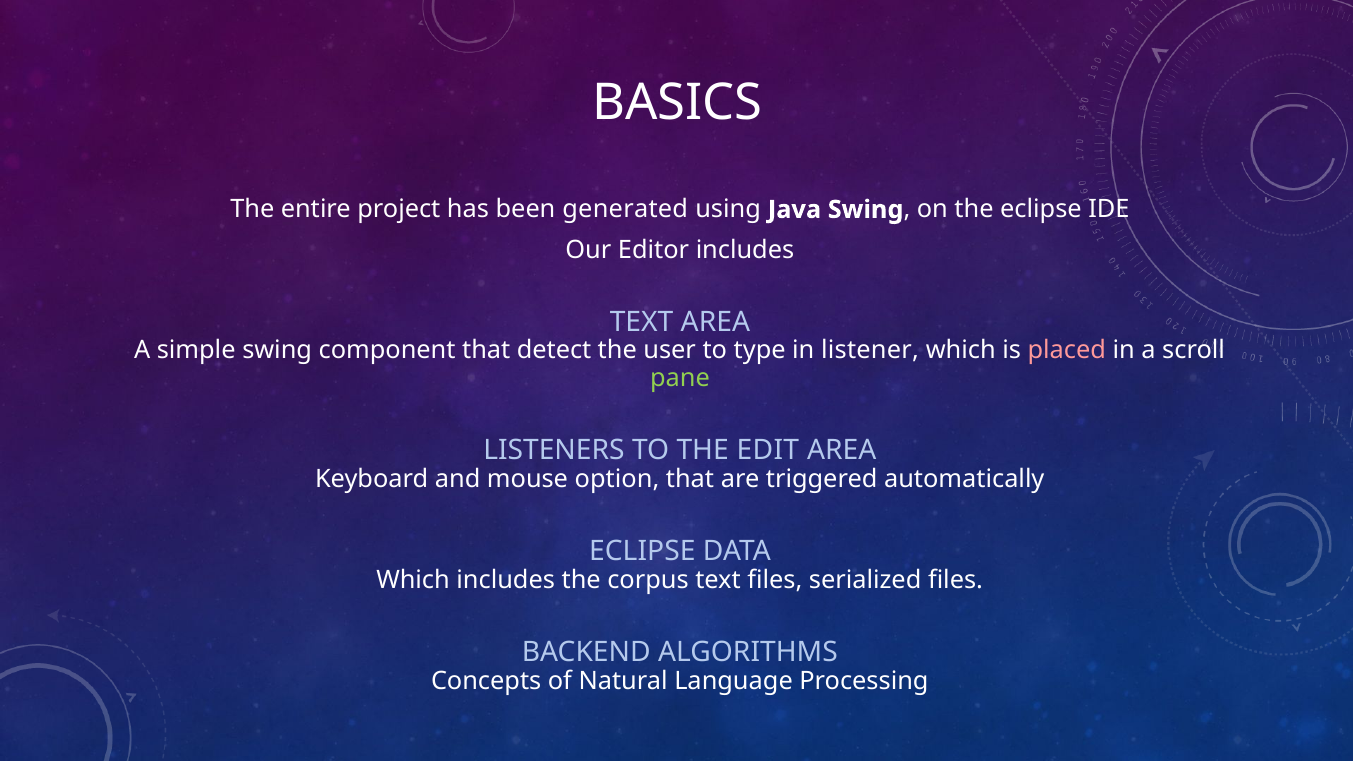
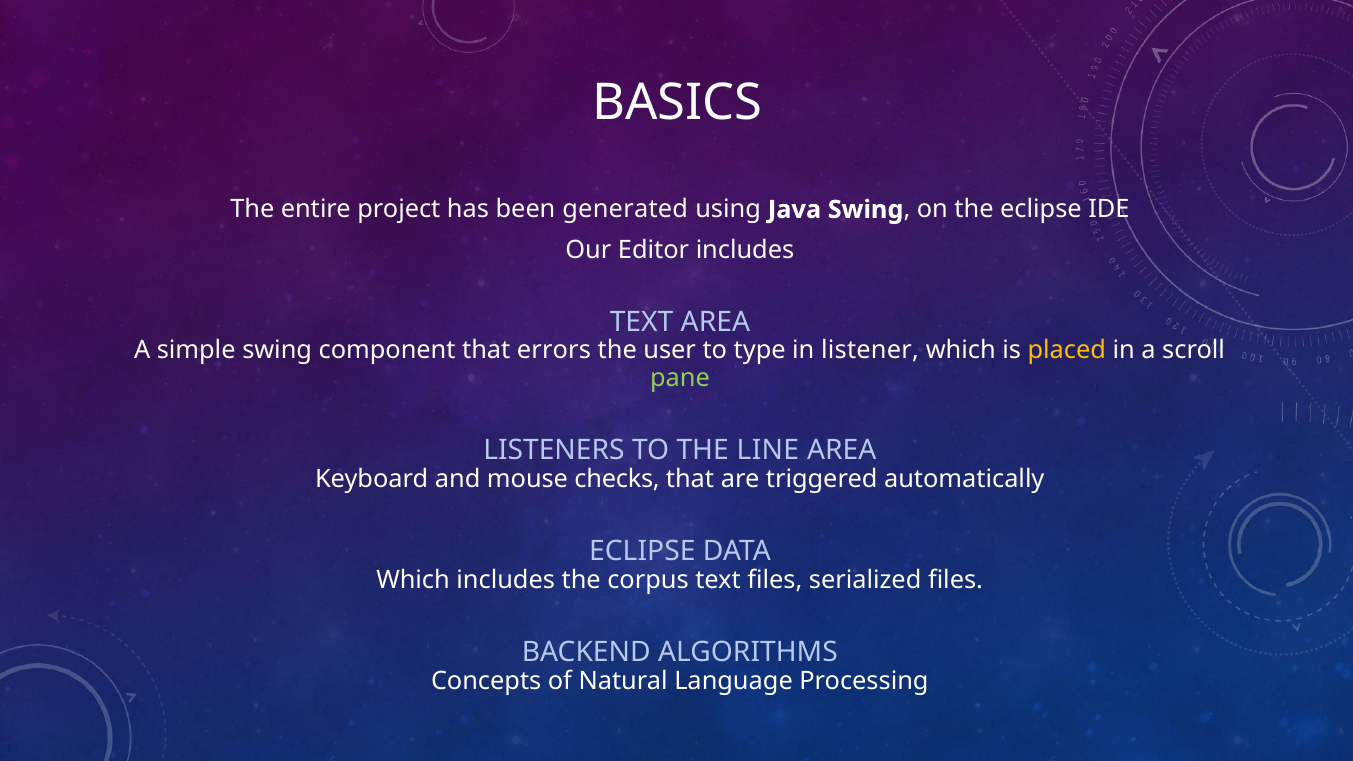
detect: detect -> errors (554, 351)
placed colour: pink -> yellow (1067, 351)
EDIT: EDIT -> LINE (768, 450)
option: option -> checks (617, 479)
